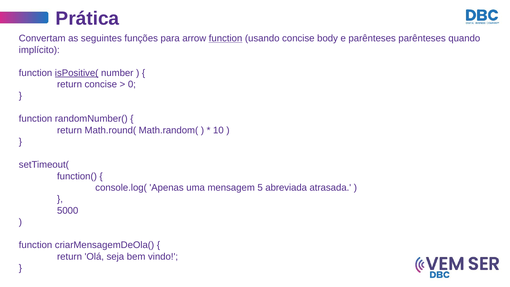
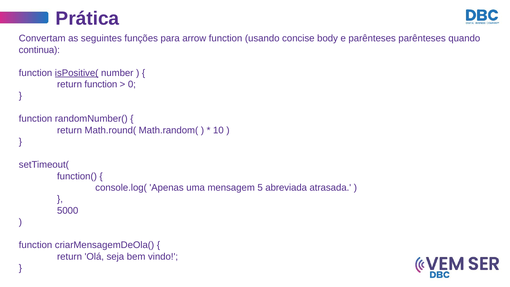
function underline: present -> none (226, 38)
implícito: implícito -> continua (39, 50)
return concise: concise -> function (101, 84)
